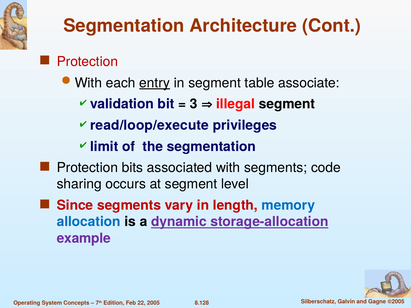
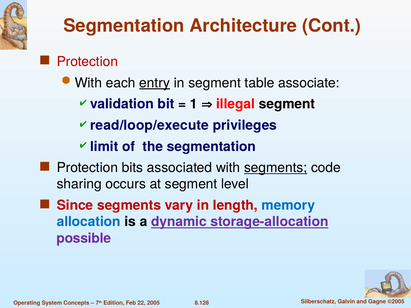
3: 3 -> 1 (194, 104)
segments underline: none -> present (276, 168)
example: example -> possible (84, 238)
